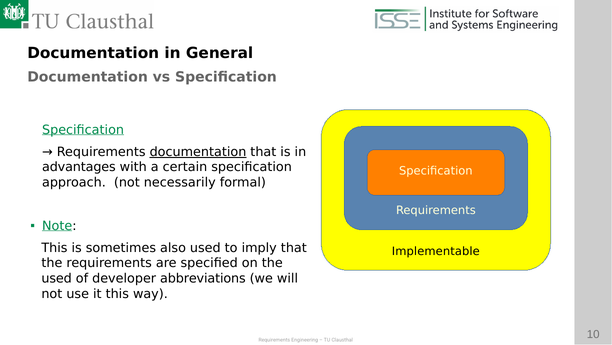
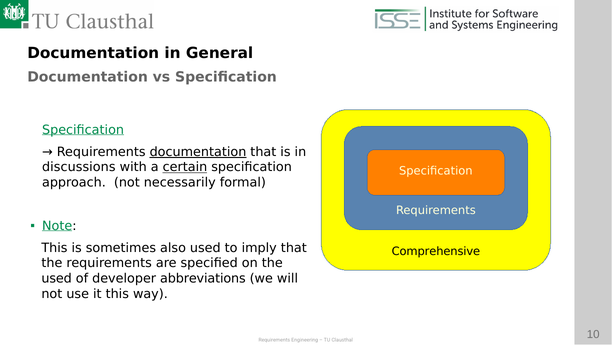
advantages: advantages -> discussions (79, 167)
certain underline: none -> present (185, 167)
Implementable: Implementable -> Comprehensive (436, 251)
